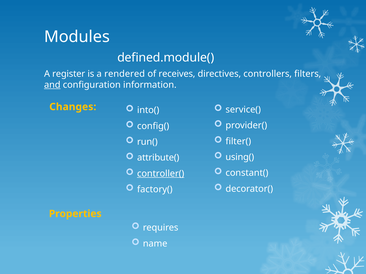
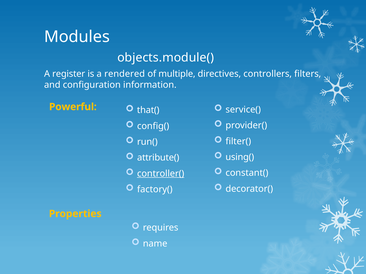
defined.module(: defined.module( -> objects.module( (166, 58)
receives: receives -> multiple (177, 74)
and underline: present -> none (52, 85)
Changes: Changes -> Powerful (73, 107)
into(: into( -> that( (148, 110)
